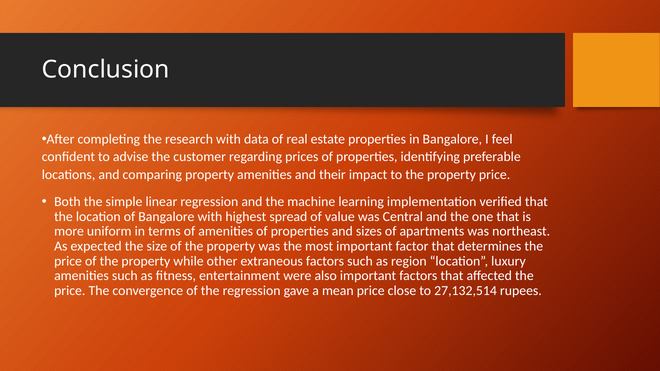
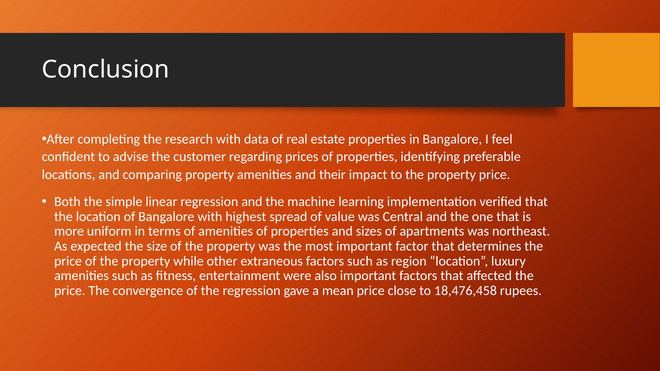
27,132,514: 27,132,514 -> 18,476,458 (466, 291)
